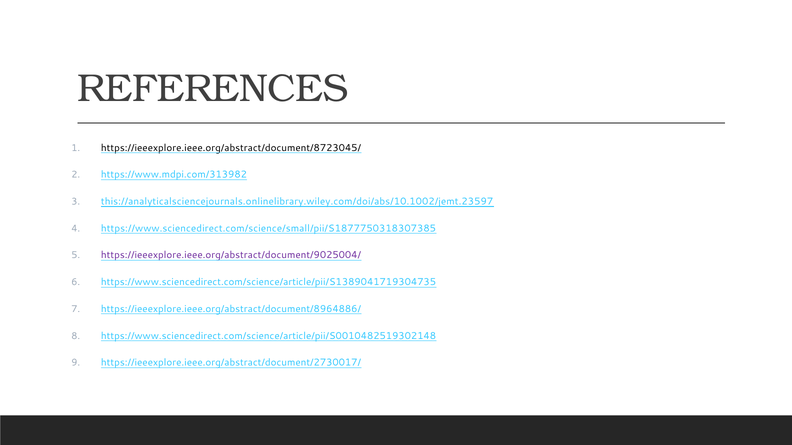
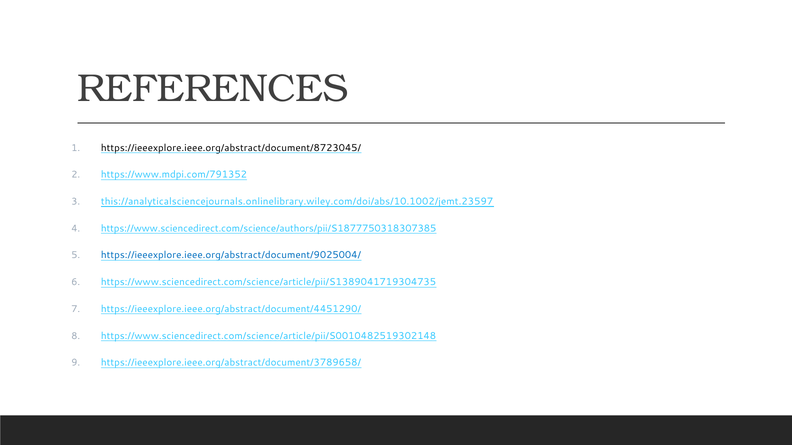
https://www.mdpi.com/313982: https://www.mdpi.com/313982 -> https://www.mdpi.com/791352 (174, 175)
https://www.sciencedirect.com/science/small/pii/S1877750318307385: https://www.sciencedirect.com/science/small/pii/S1877750318307385 -> https://www.sciencedirect.com/science/authors/pii/S1877750318307385 (269, 229)
https://ieeexplore.ieee.org/abstract/document/9025004/ colour: purple -> blue (231, 255)
https://ieeexplore.ieee.org/abstract/document/8964886/: https://ieeexplore.ieee.org/abstract/document/8964886/ -> https://ieeexplore.ieee.org/abstract/document/4451290/ (231, 309)
https://ieeexplore.ieee.org/abstract/document/2730017/: https://ieeexplore.ieee.org/abstract/document/2730017/ -> https://ieeexplore.ieee.org/abstract/document/3789658/ (231, 363)
